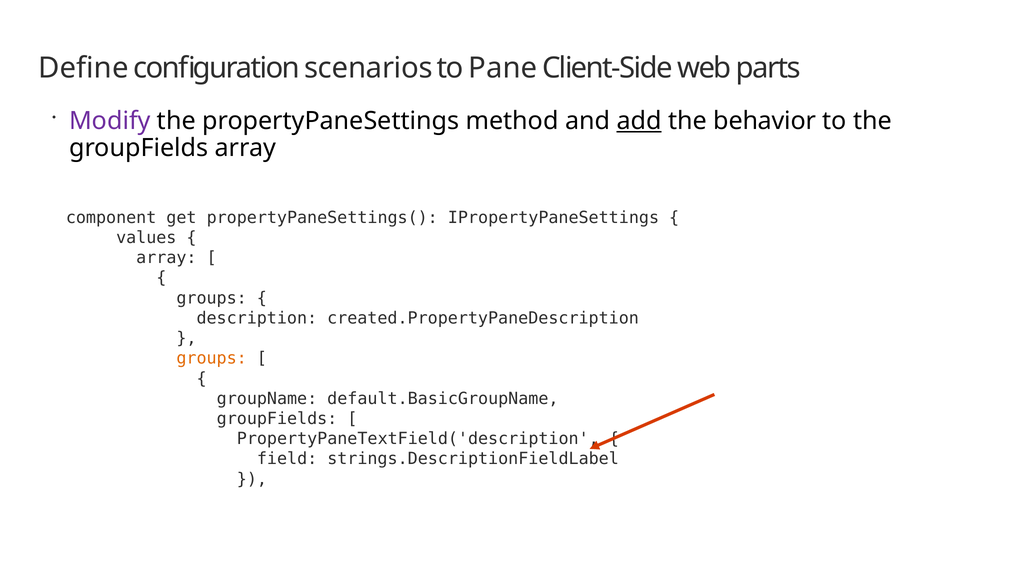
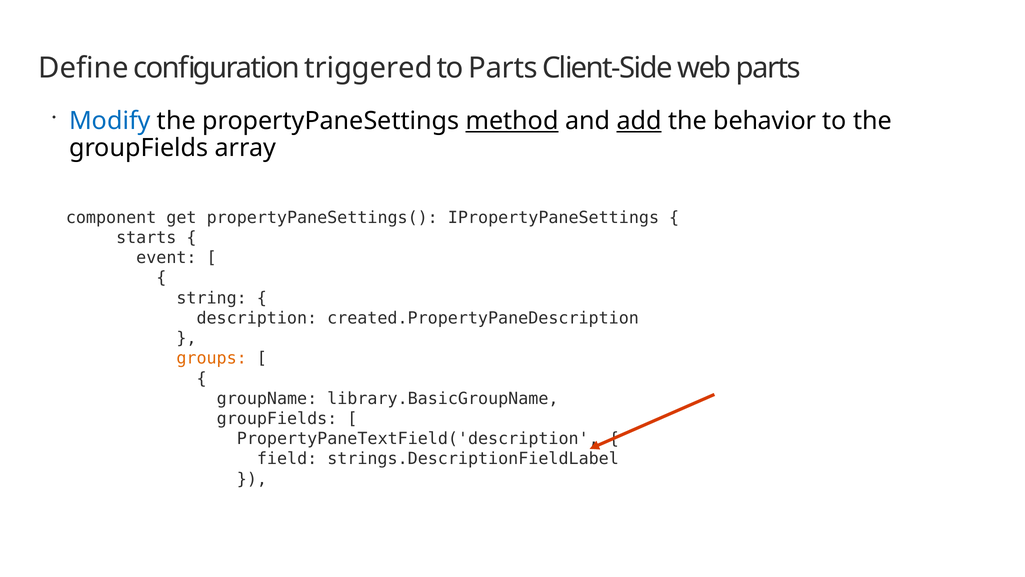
scenarios: scenarios -> triggered (368, 68)
to Pane: Pane -> Parts (503, 68)
Modify colour: purple -> blue (110, 121)
method underline: none -> present (512, 121)
values: values -> starts (146, 238)
array: array -> event (166, 258)
groups: groups -> string (212, 298)
default.BasicGroupName: default.BasicGroupName -> library.BasicGroupName (443, 398)
